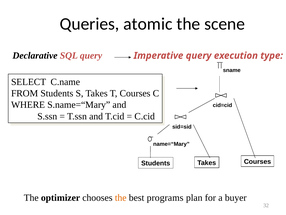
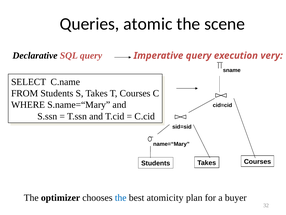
type: type -> very (272, 55)
the colour: orange -> blue (121, 197)
programs: programs -> atomicity (165, 197)
